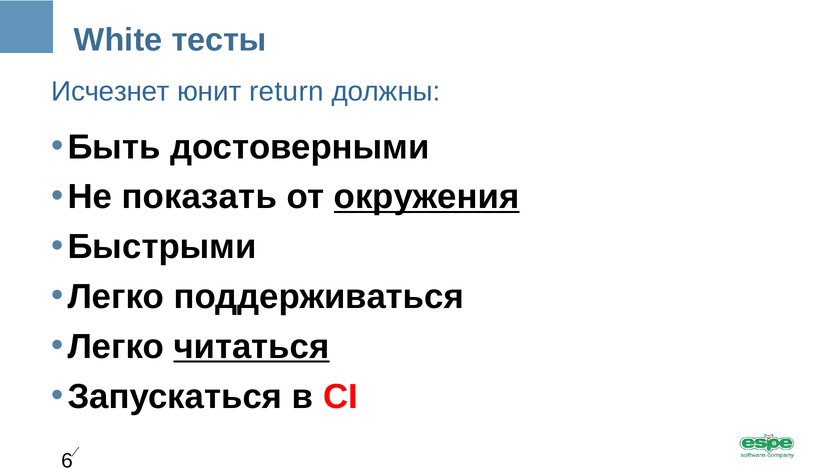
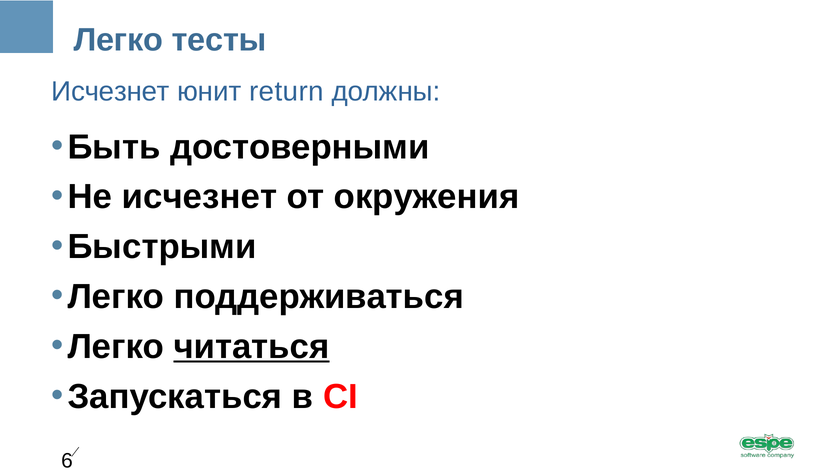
White: White -> Легко (118, 40)
Не показать: показать -> исчезнет (199, 197)
окружения underline: present -> none (427, 197)
